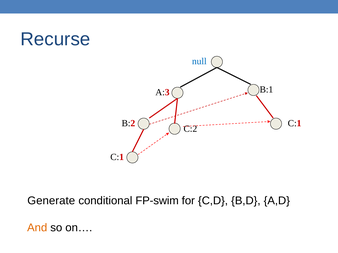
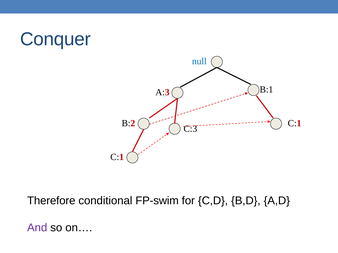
Recurse: Recurse -> Conquer (55, 39)
C:2: C:2 -> C:3 (190, 129)
Generate: Generate -> Therefore (51, 201)
And colour: orange -> purple (37, 228)
